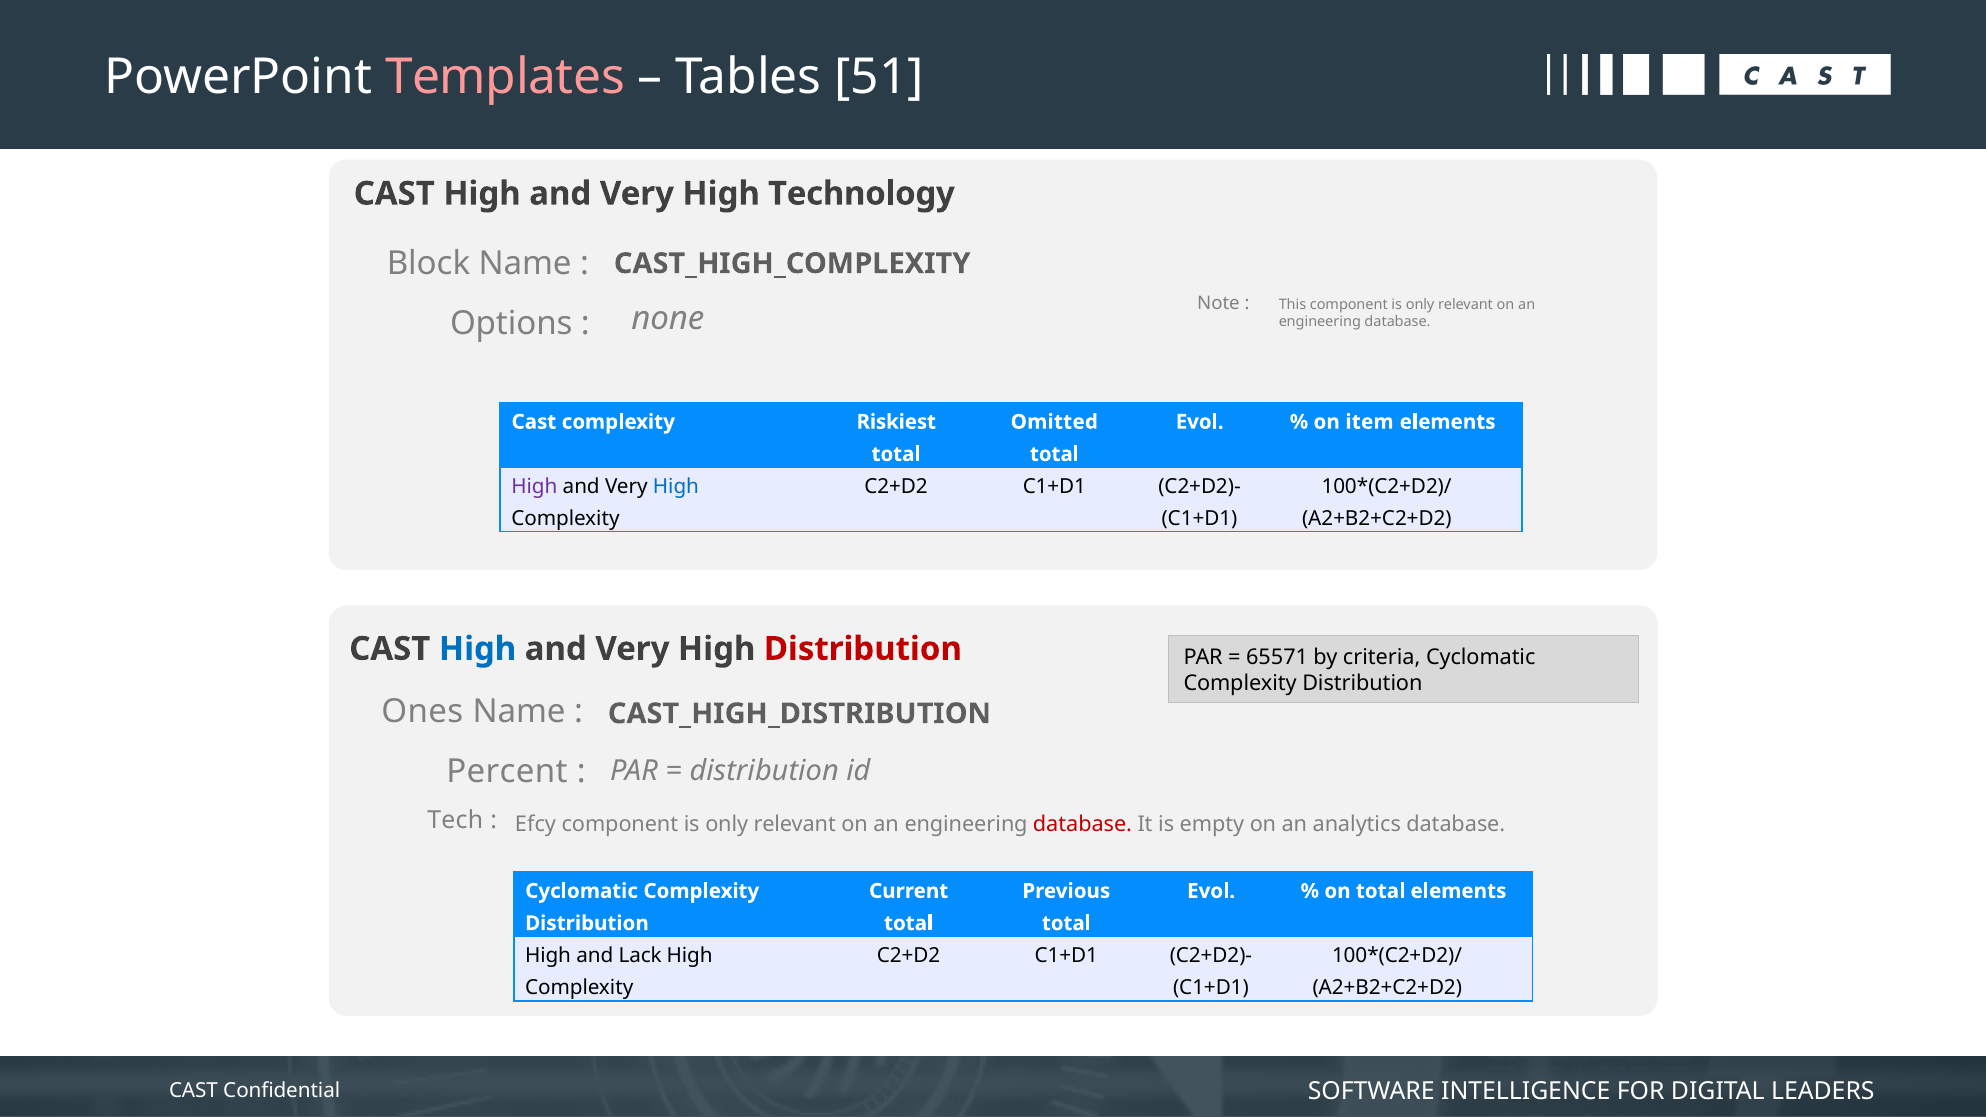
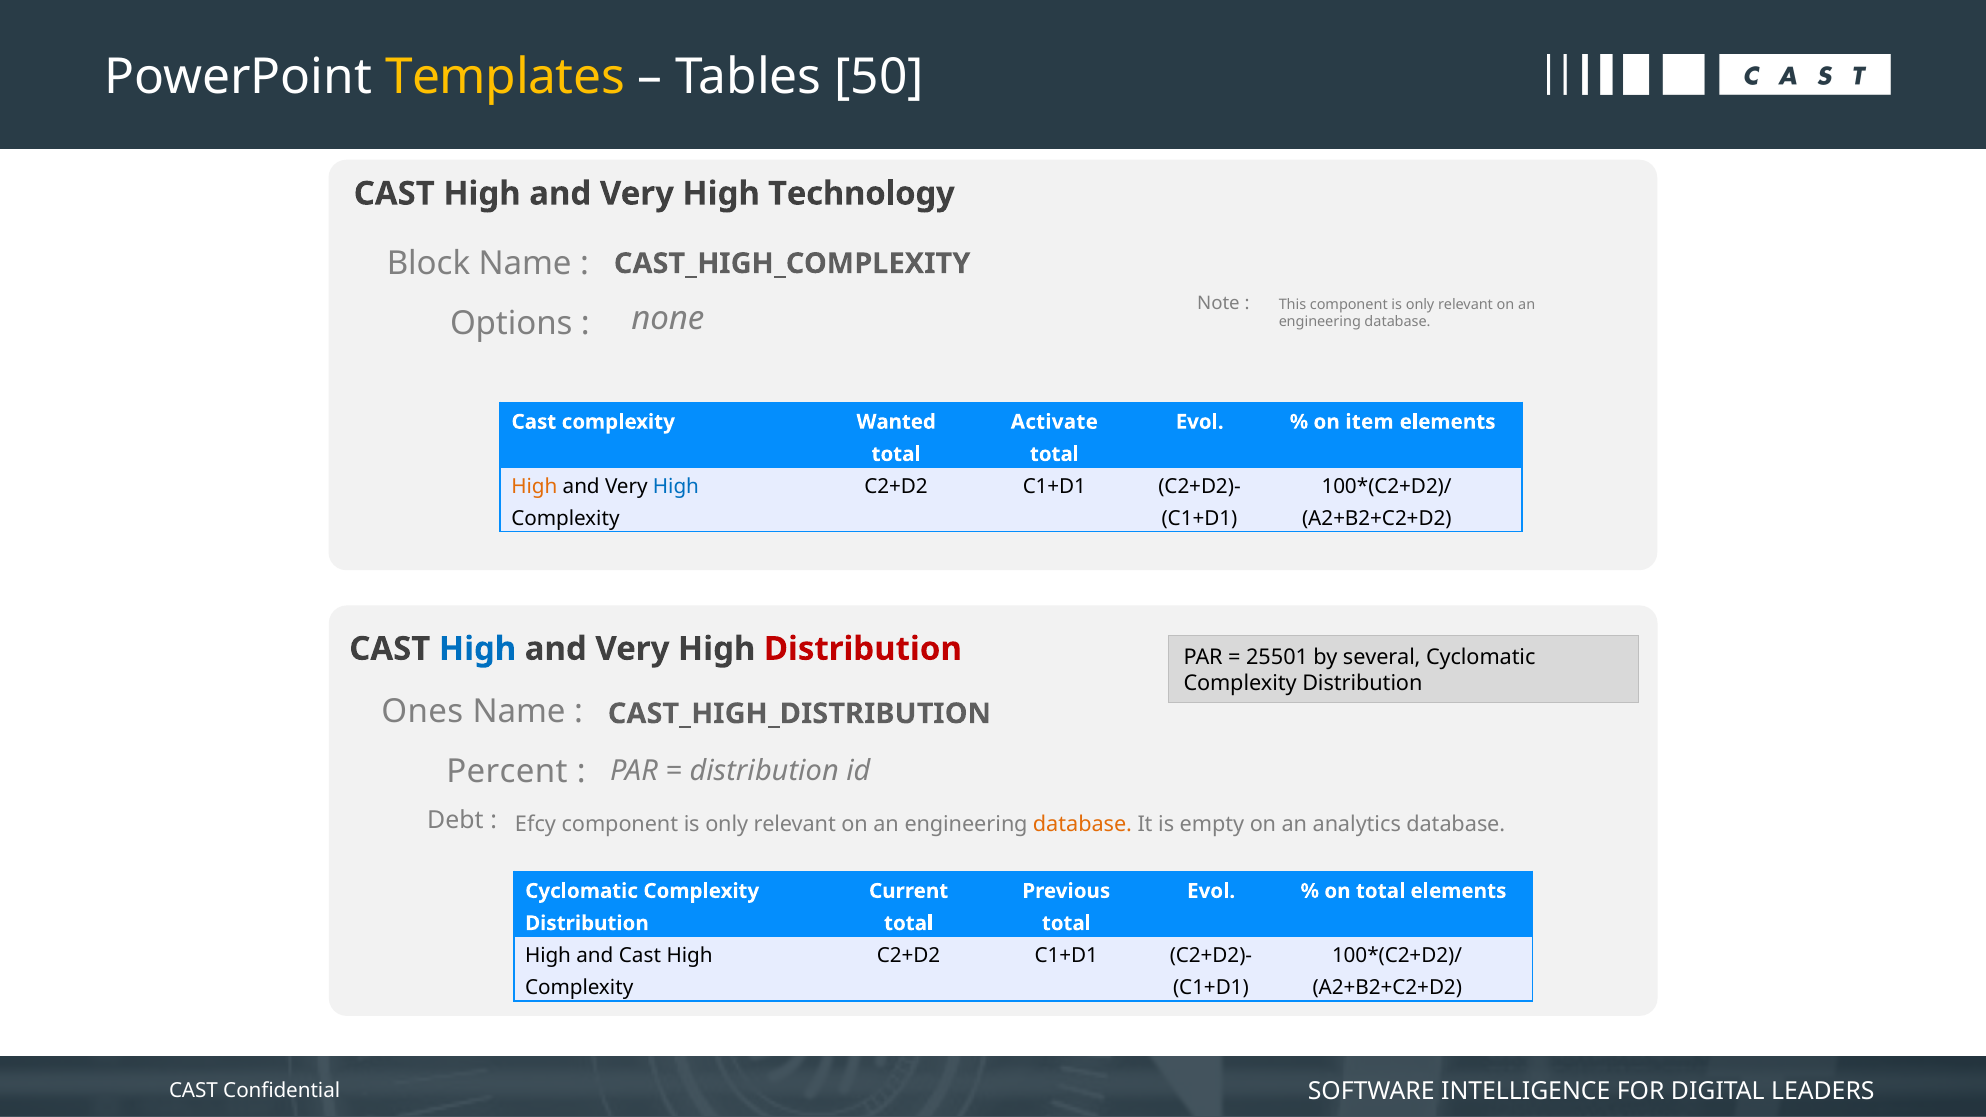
Templates colour: pink -> yellow (505, 77)
51: 51 -> 50 (879, 77)
Riskiest: Riskiest -> Wanted (896, 422)
Omitted: Omitted -> Activate (1054, 422)
High colour: purple -> orange (534, 487)
65571: 65571 -> 25501 (1277, 658)
criteria: criteria -> several (1382, 658)
Tech: Tech -> Debt (455, 821)
database colour: red -> orange (1082, 824)
and Lack: Lack -> Cast (640, 956)
